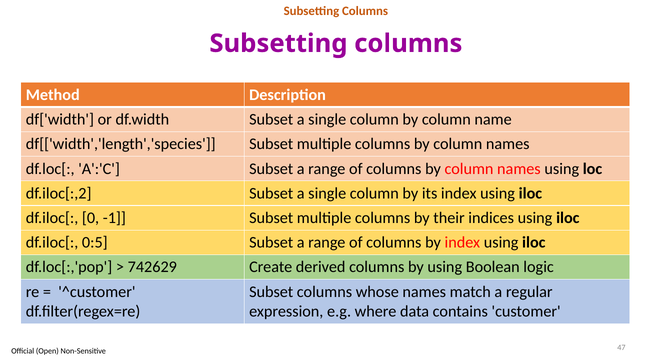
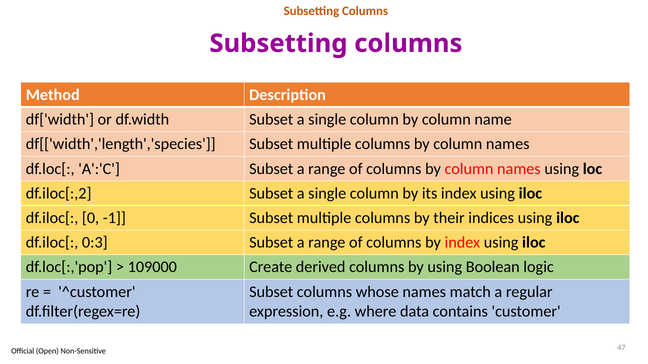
0:5: 0:5 -> 0:3 (95, 243)
742629: 742629 -> 109000 (152, 268)
